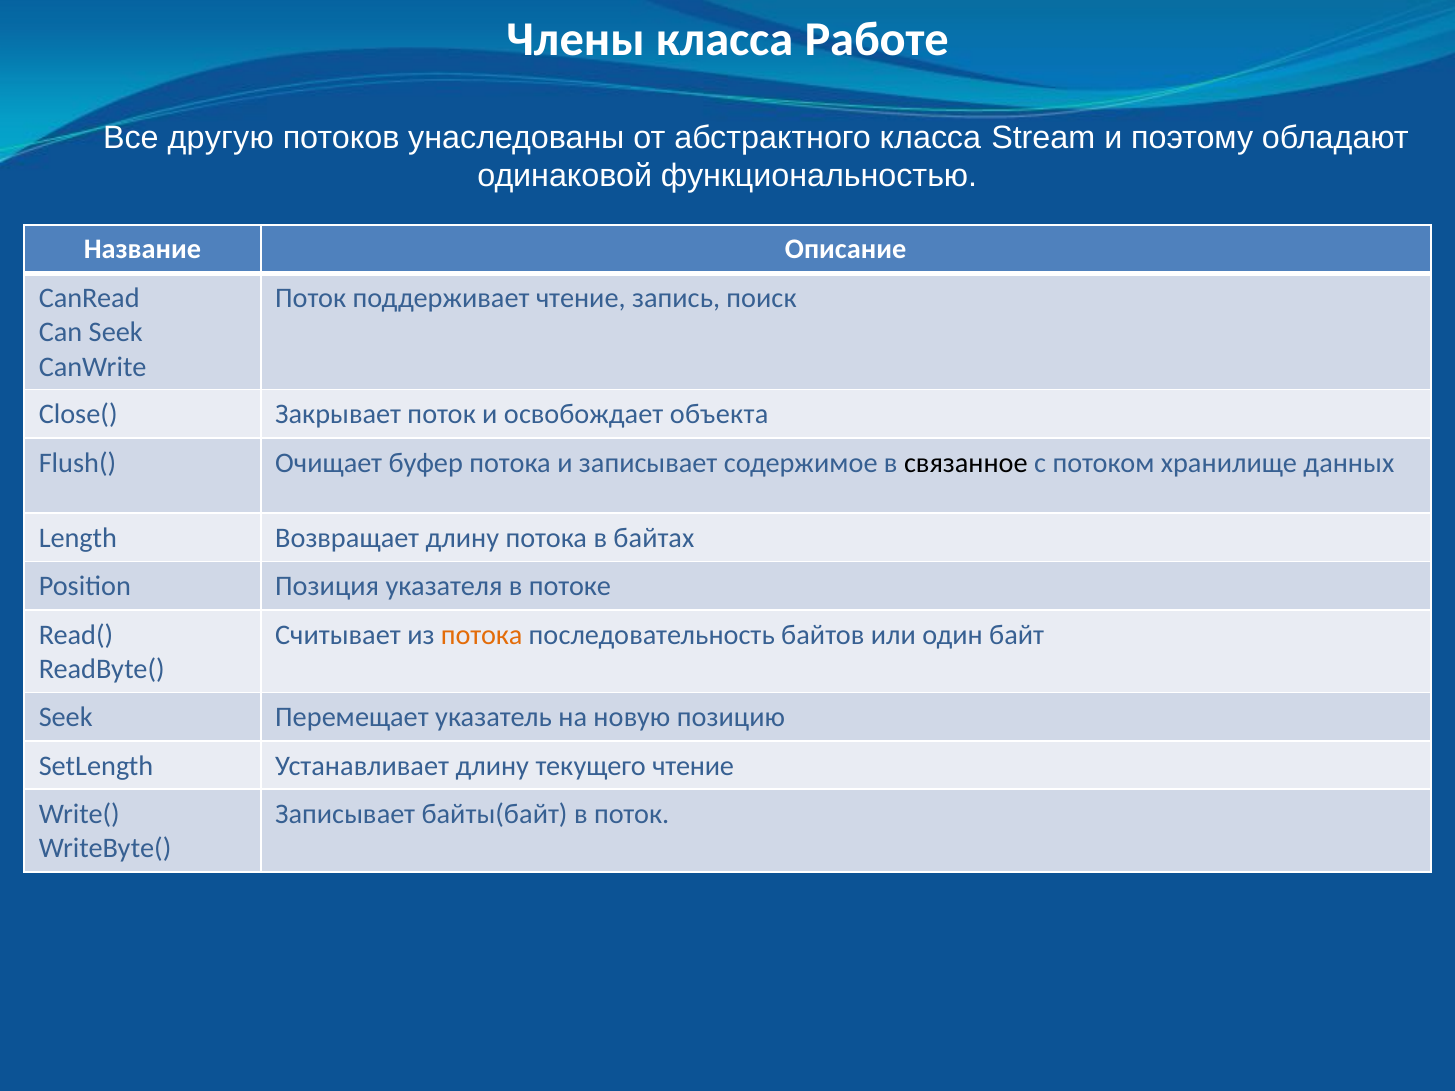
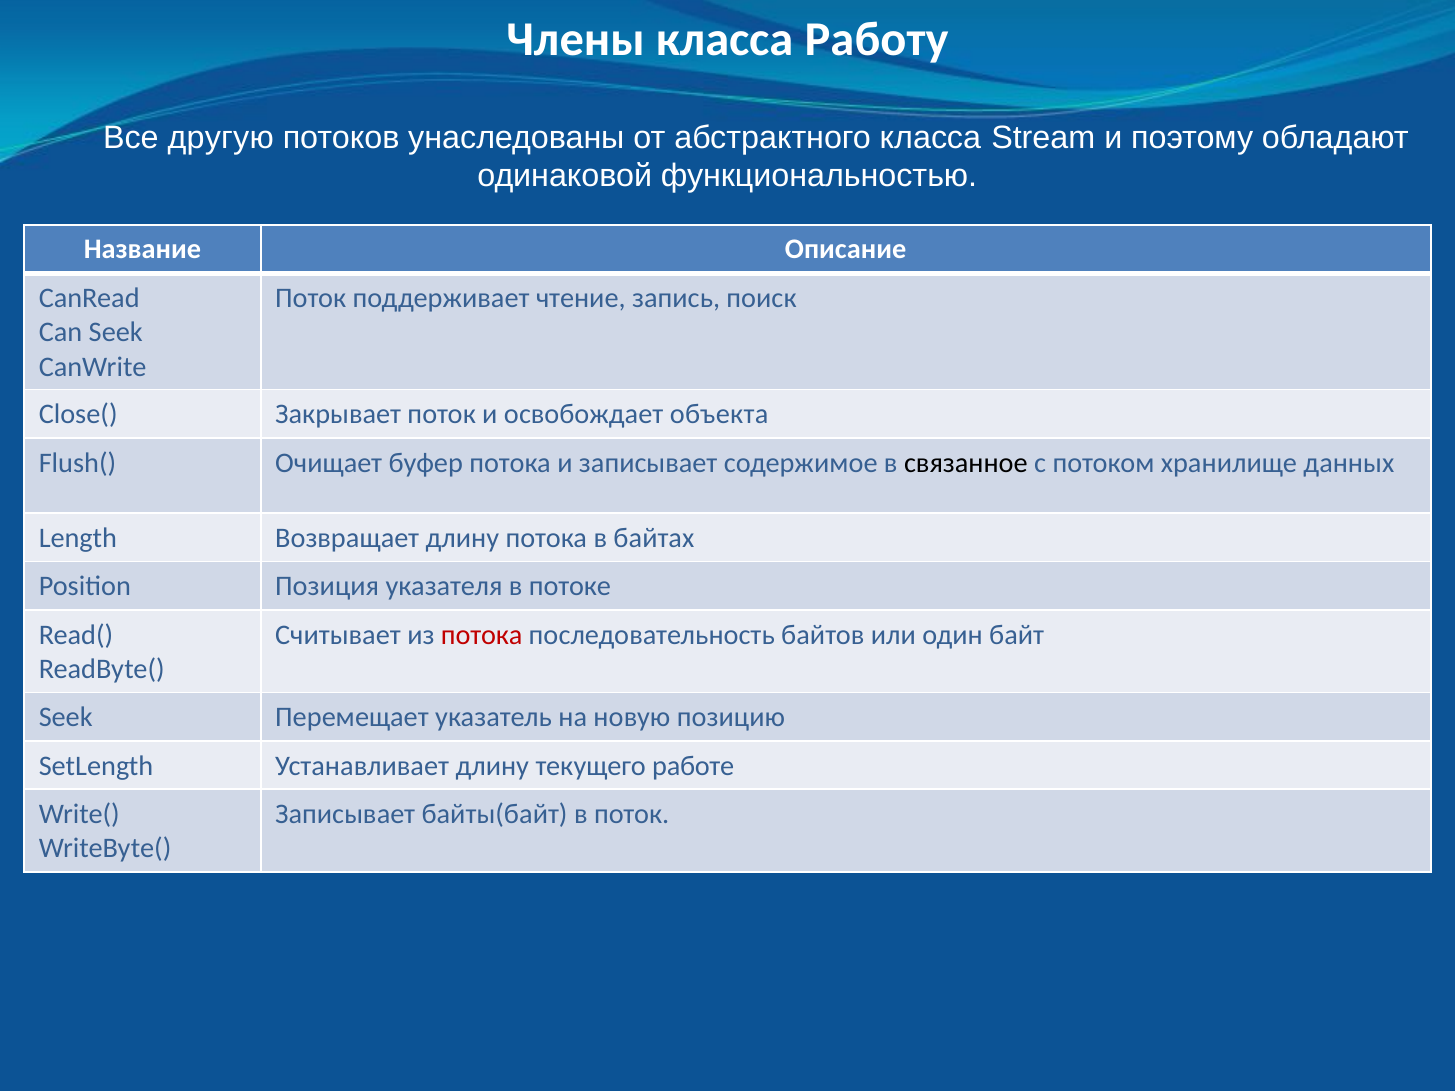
Работе: Работе -> Работу (877, 40)
потока colour: orange -> red (482, 635)
текущего чтение: чтение -> работе (693, 766)
